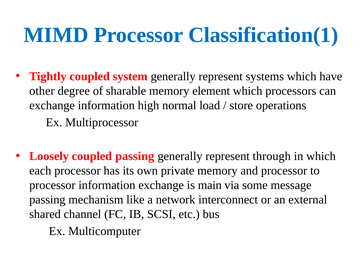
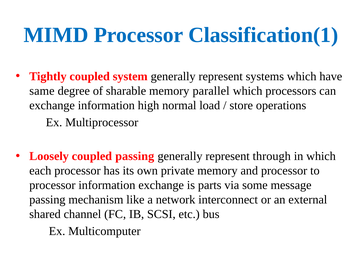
other: other -> same (42, 91)
element: element -> parallel (211, 91)
main: main -> parts (210, 185)
